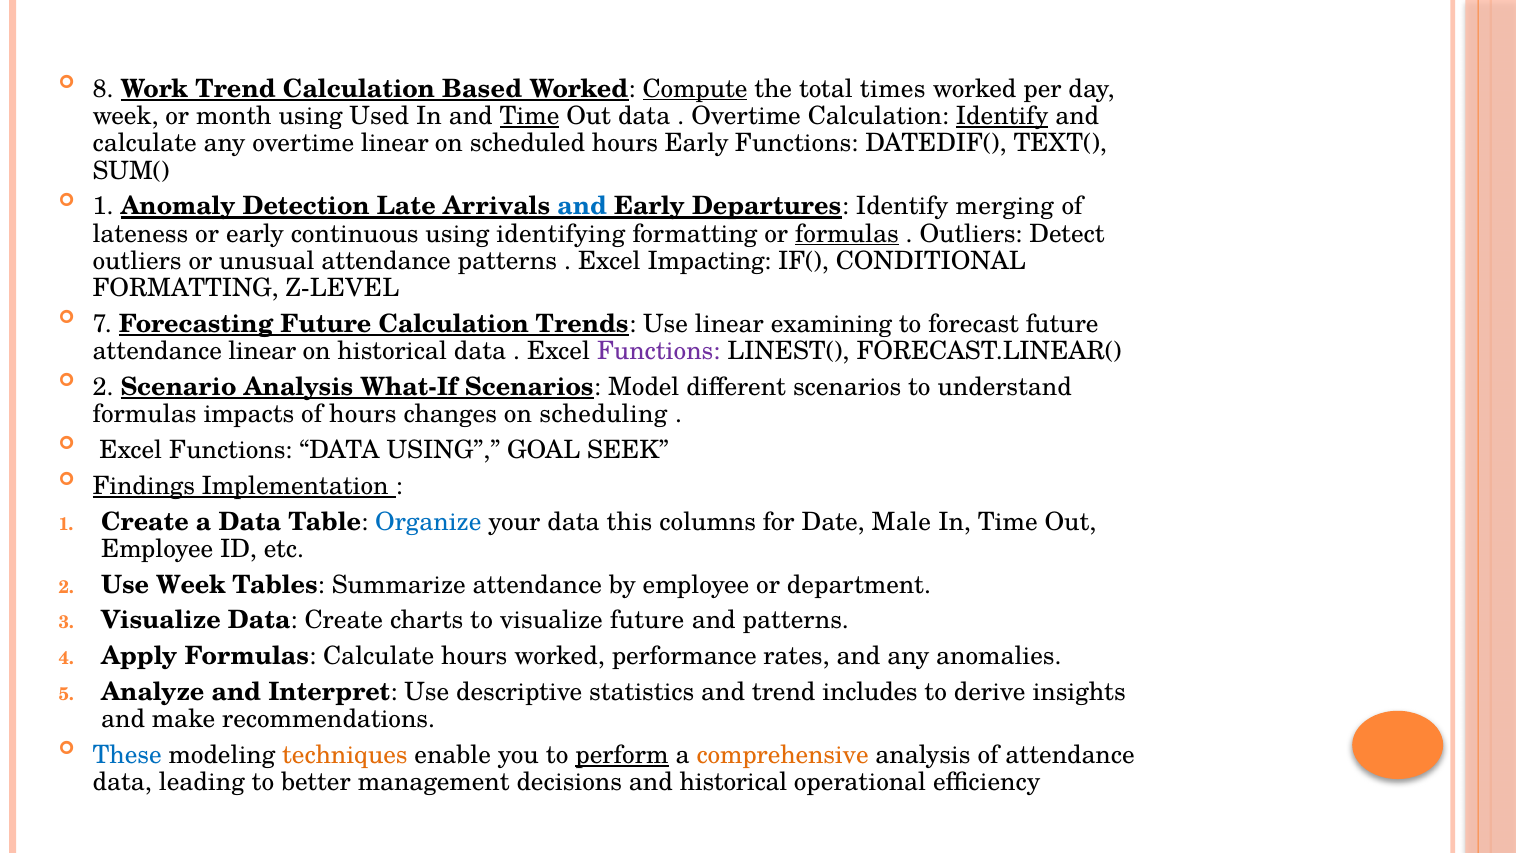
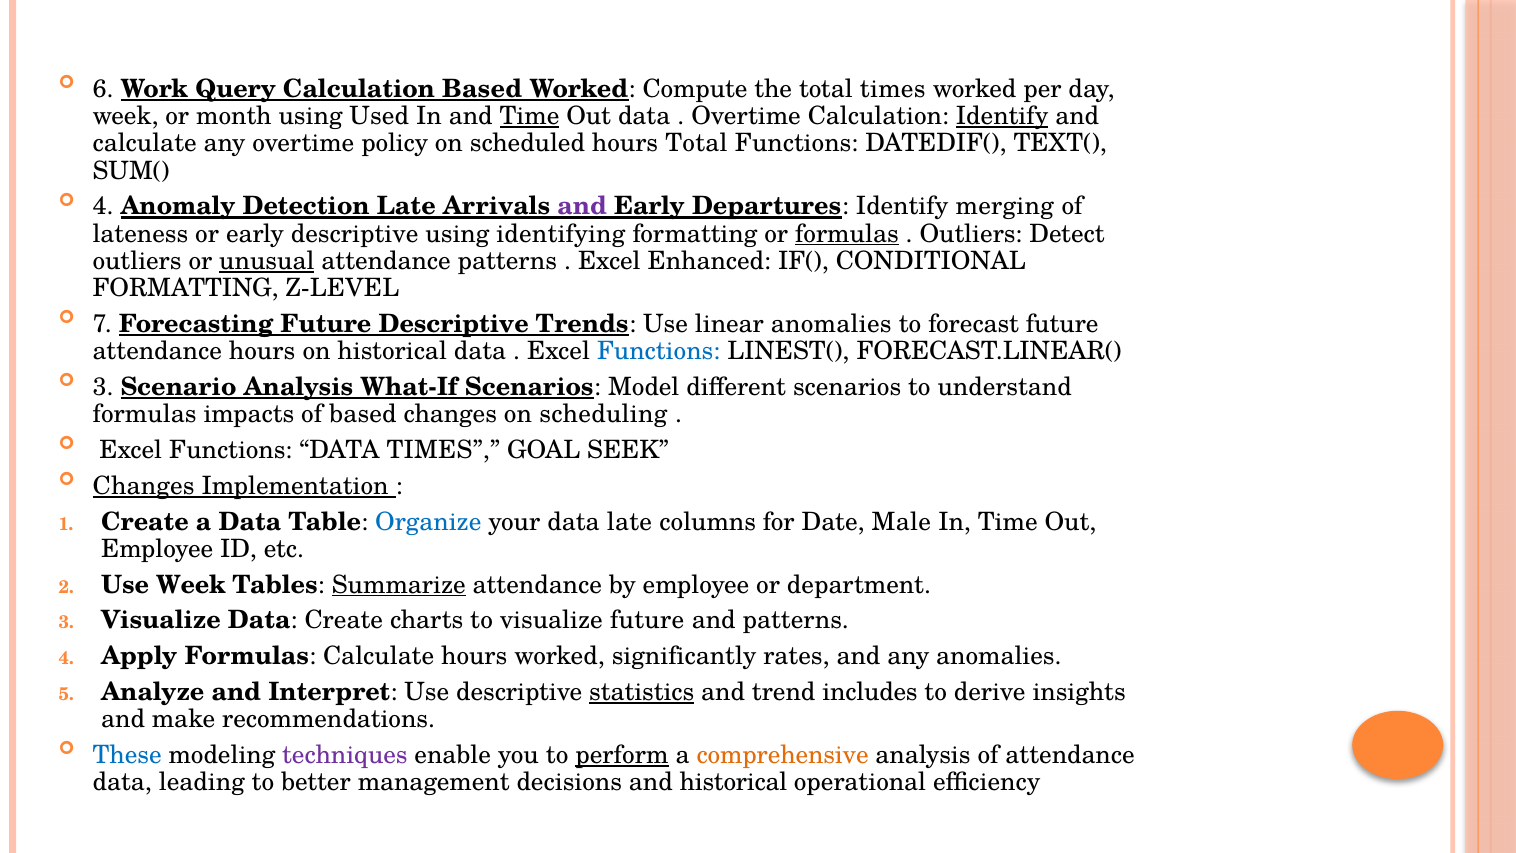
8: 8 -> 6 (103, 89)
Work Trend: Trend -> Query (236, 89)
Compute underline: present -> none (695, 89)
overtime linear: linear -> policy (395, 143)
hours Early: Early -> Total (696, 143)
1: 1 -> 4 (103, 206)
and colour: blue -> purple (582, 206)
early continuous: continuous -> descriptive (355, 234)
unusual underline: none -> present (267, 261)
Impacting: Impacting -> Enhanced (709, 261)
Future Calculation: Calculation -> Descriptive (454, 324)
linear examining: examining -> anomalies (831, 324)
attendance linear: linear -> hours (262, 351)
Functions colour: purple -> blue (659, 351)
2: 2 -> 3 (103, 387)
of hours: hours -> based (363, 414)
DATA USING: USING -> TIMES (443, 450)
Findings: Findings -> Changes (144, 486)
data this: this -> late (629, 522)
Summarize underline: none -> present (399, 585)
performance: performance -> significantly (684, 656)
statistics underline: none -> present (642, 692)
techniques colour: orange -> purple (345, 755)
